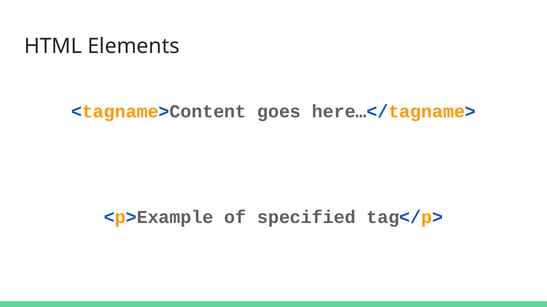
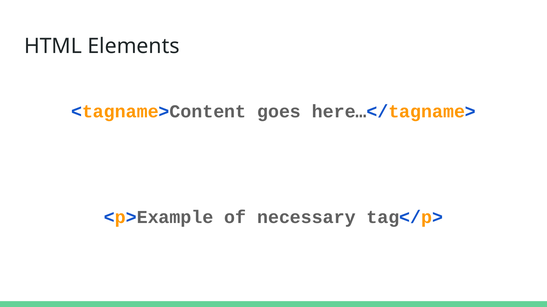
specified: specified -> necessary (306, 218)
